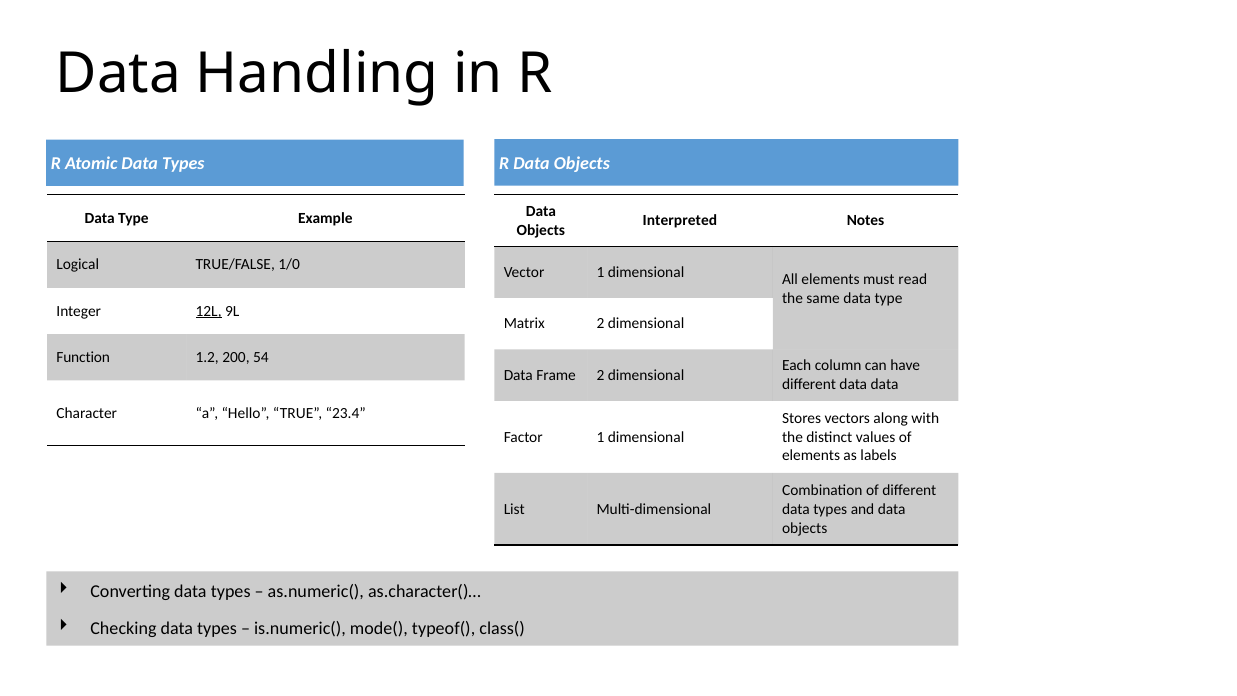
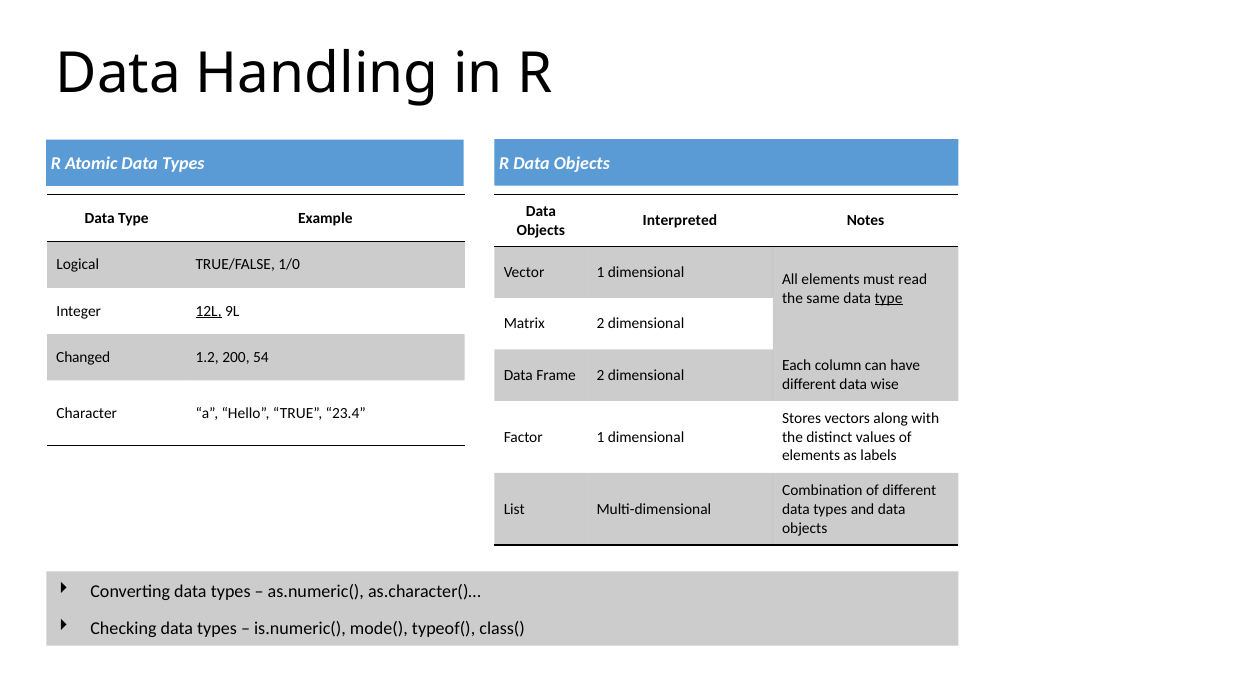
type underline: none -> present (889, 298)
Function: Function -> Changed (83, 357)
data data: data -> wise (885, 385)
